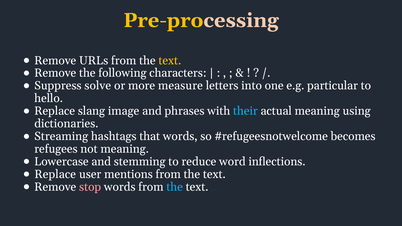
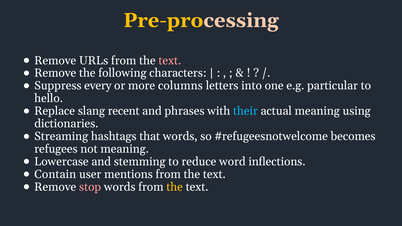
text colour: yellow -> pink (170, 61)
solve: solve -> every (98, 86)
measure: measure -> columns (180, 86)
image: image -> recent (124, 111)
Replace: Replace -> Contain (55, 174)
the colour: light blue -> yellow (175, 187)
